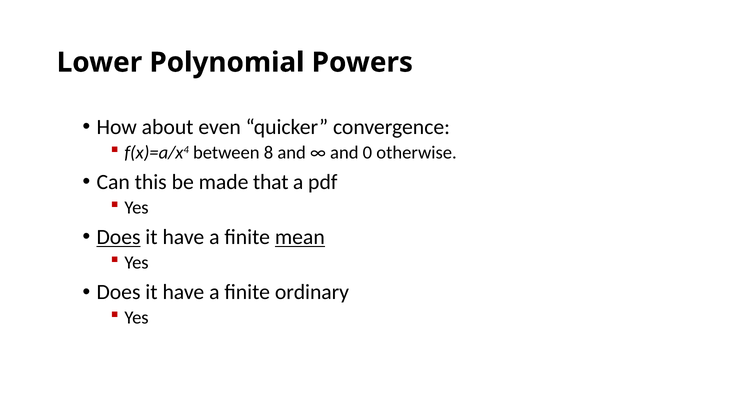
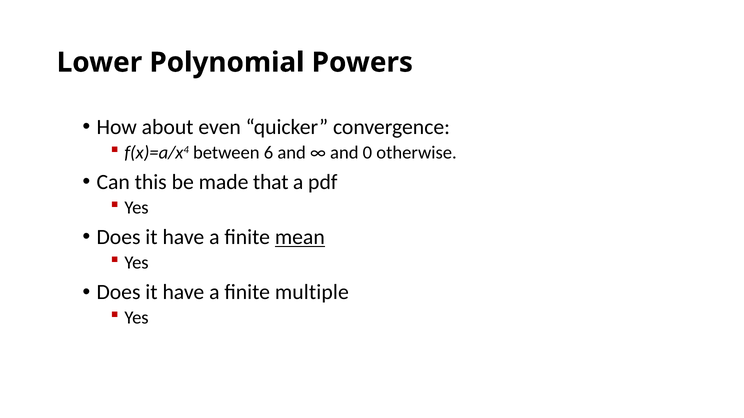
8: 8 -> 6 (269, 153)
Does underline: present -> none (119, 237)
ordinary: ordinary -> multiple (312, 293)
